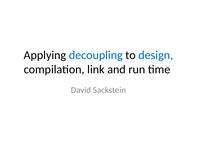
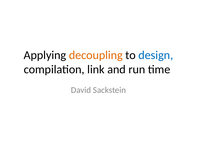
decoupling colour: blue -> orange (96, 55)
